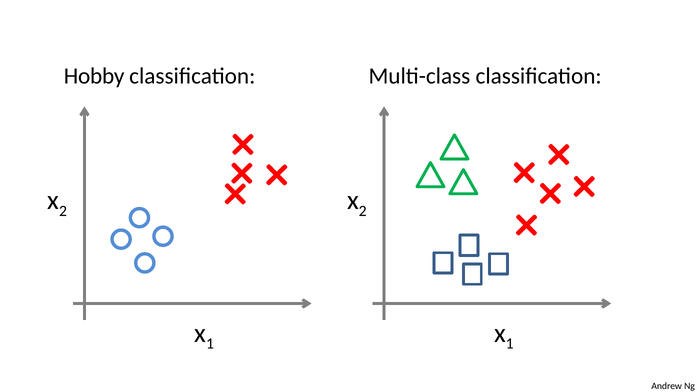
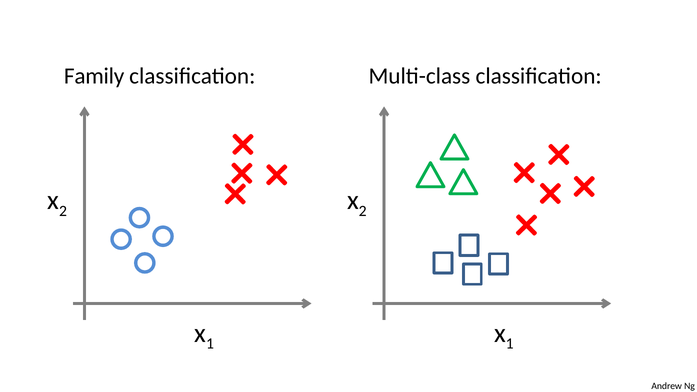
Hobby: Hobby -> Family (94, 76)
